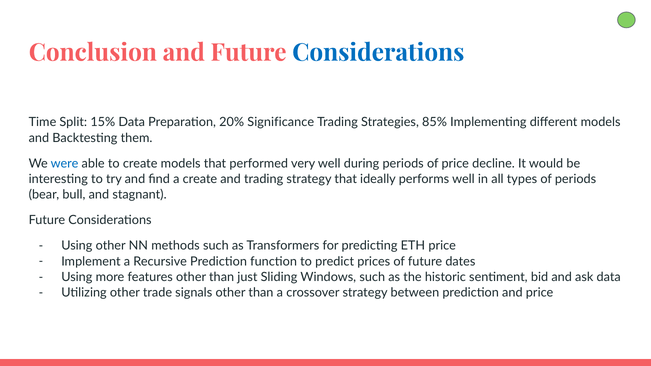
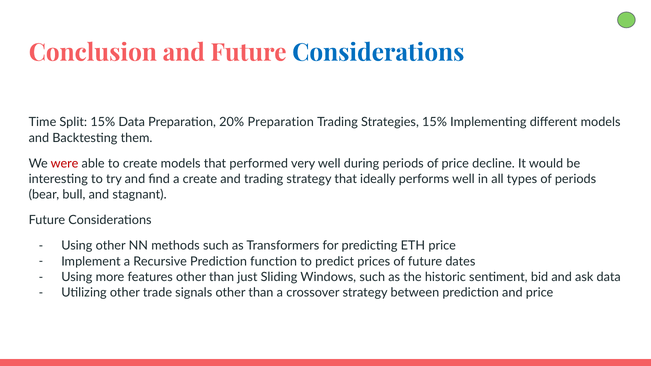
20% Significance: Significance -> Preparation (281, 122)
Strategies 85%: 85% -> 15% (435, 122)
were colour: blue -> red (65, 163)
